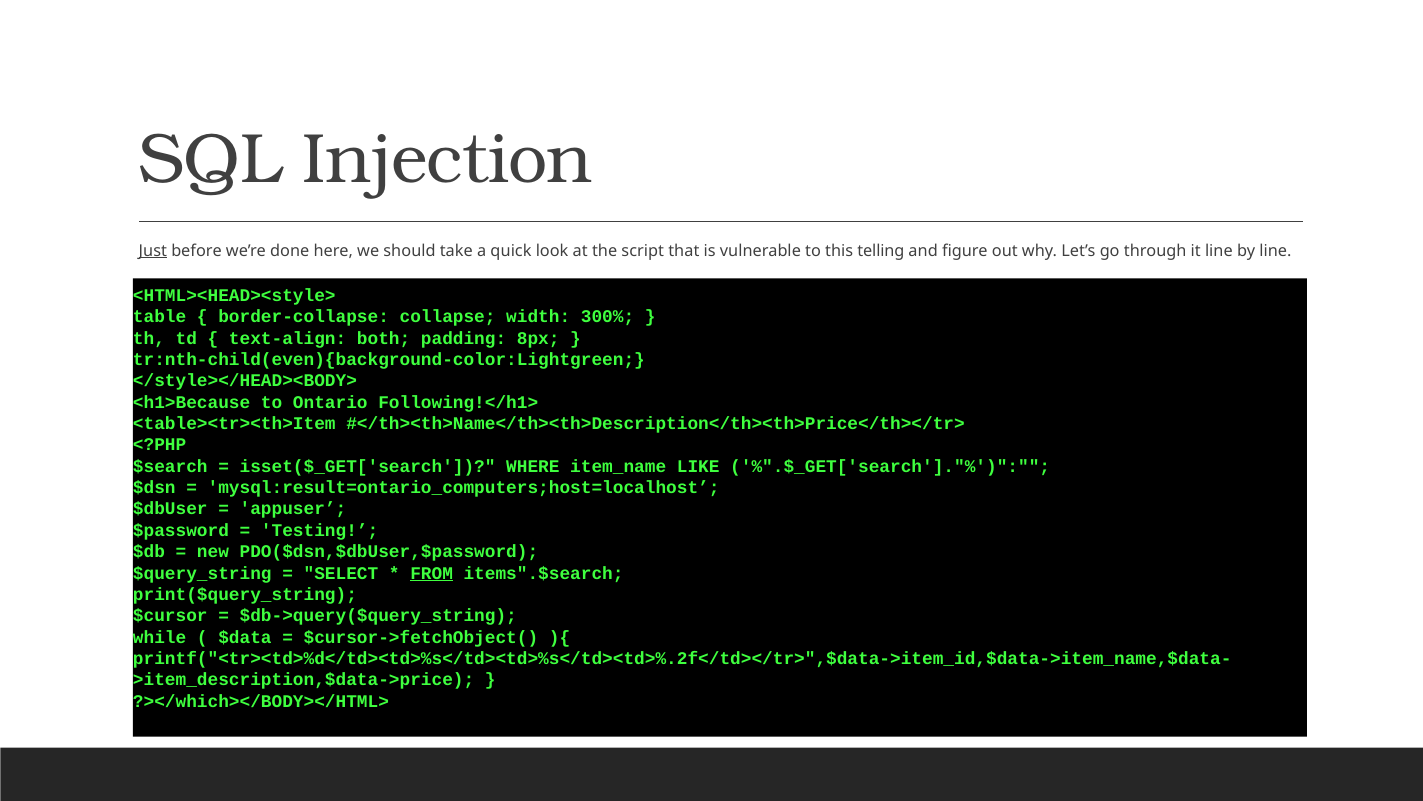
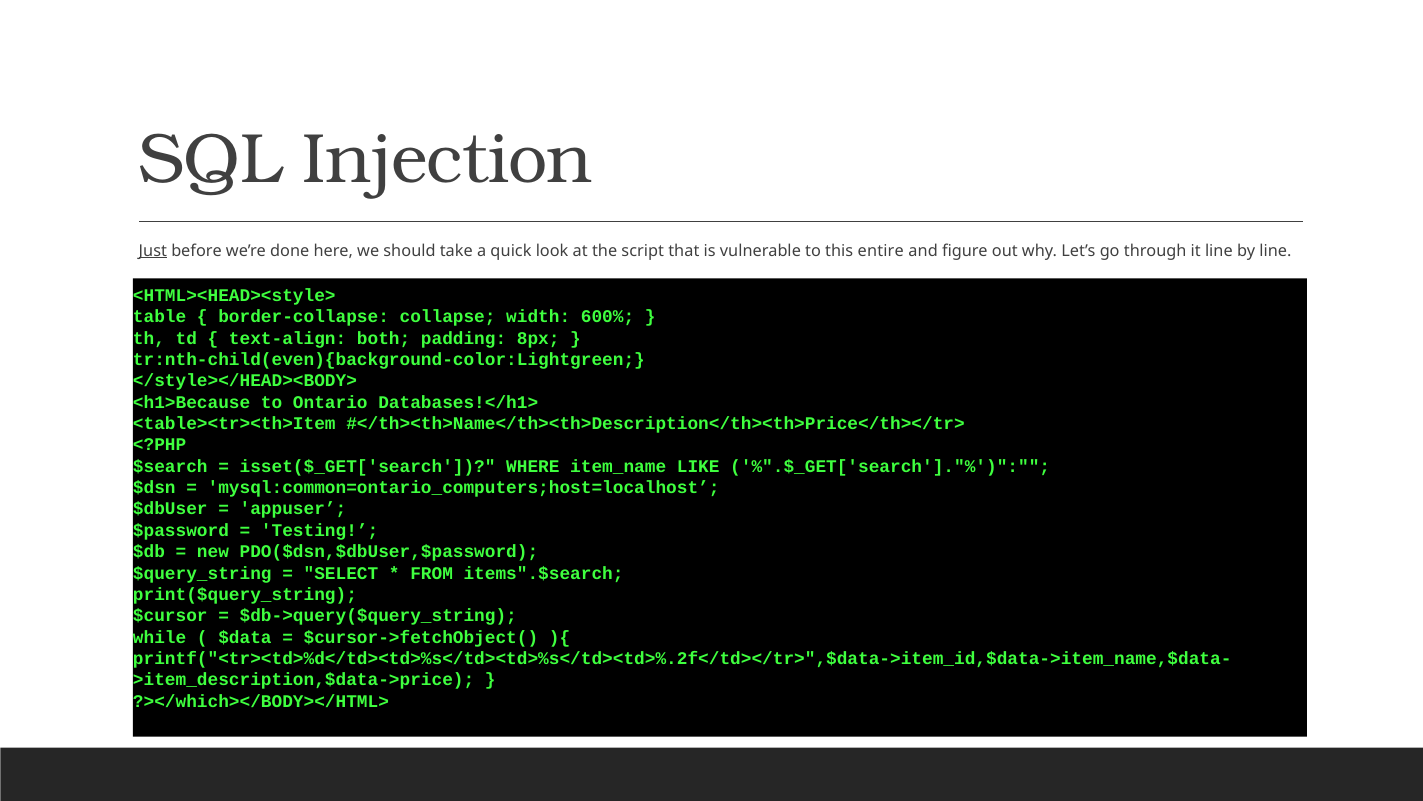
telling: telling -> entire (881, 251)
300%: 300% -> 600% (608, 317)
Following!</h1>: Following!</h1> -> Databases!</h1> (458, 402)
mysql:result=ontario_computers;host=localhost: mysql:result=ontario_computers;host=localhost -> mysql:common=ontario_computers;host=localhost (464, 487)
FROM underline: present -> none (432, 573)
